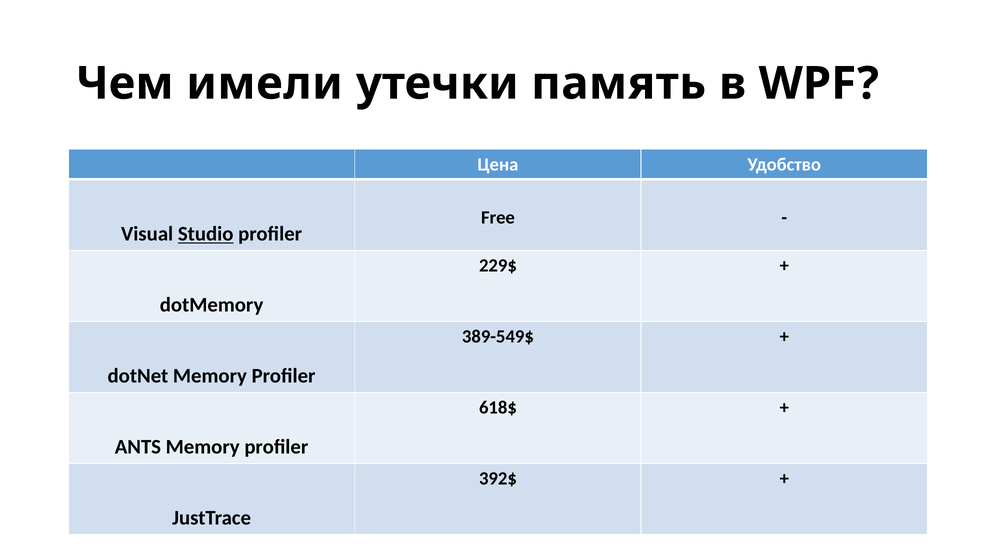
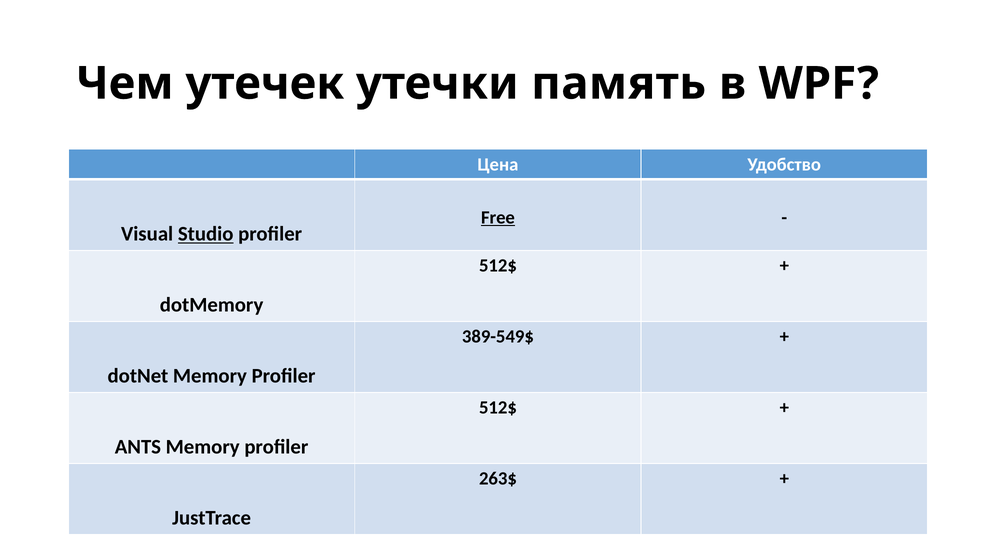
имели: имели -> утечек (265, 84)
Free underline: none -> present (498, 218)
229$: 229$ -> 512$ (498, 266)
618$: 618$ -> 512$ (498, 408)
392$: 392$ -> 263$ (498, 479)
